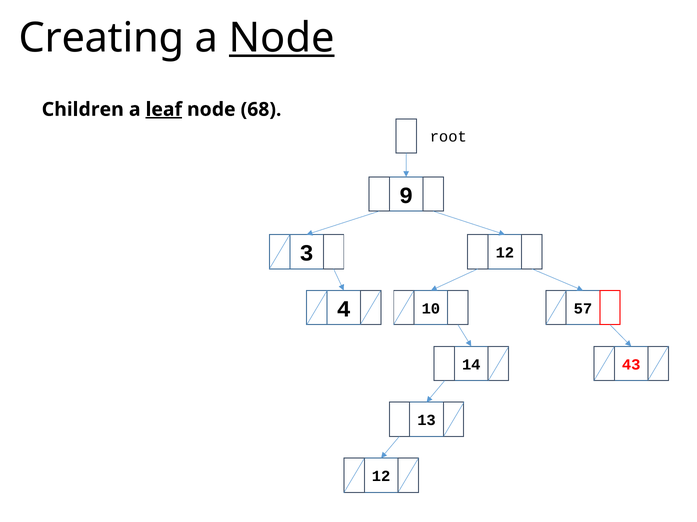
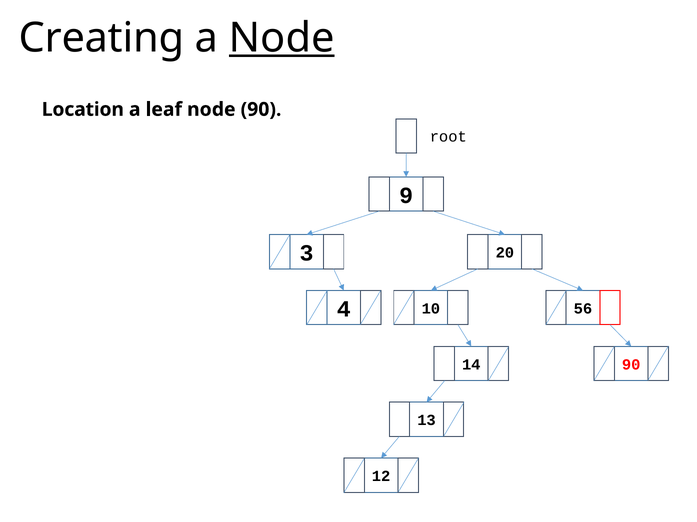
Children: Children -> Location (83, 110)
leaf underline: present -> none (164, 110)
node 68: 68 -> 90 (261, 110)
3 12: 12 -> 20 (505, 253)
57: 57 -> 56 (583, 309)
14 43: 43 -> 90 (631, 365)
